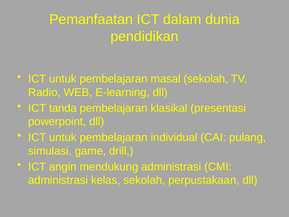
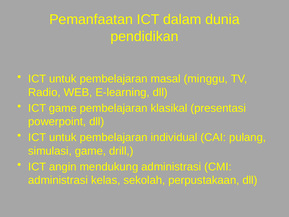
masal sekolah: sekolah -> minggu (206, 79)
ICT tanda: tanda -> game (63, 108)
